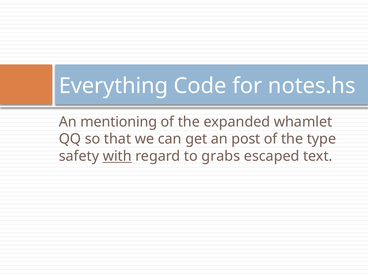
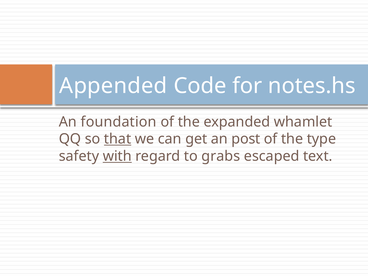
Everything: Everything -> Appended (113, 86)
mentioning: mentioning -> foundation (119, 122)
that underline: none -> present (118, 139)
